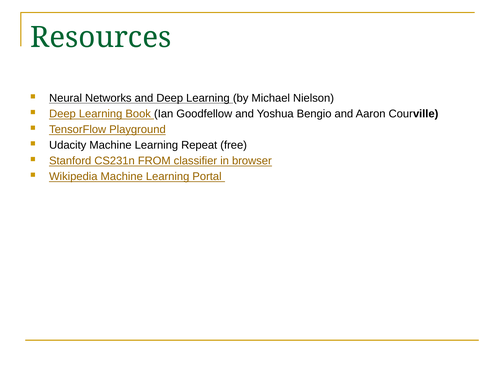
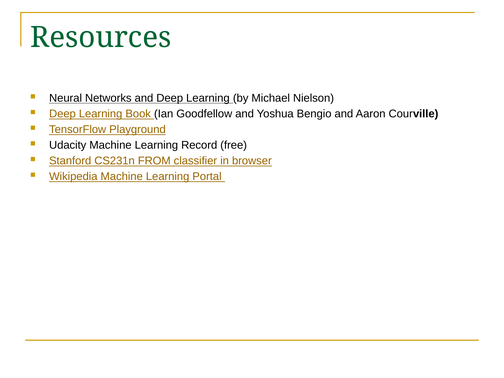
Repeat: Repeat -> Record (199, 145)
